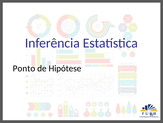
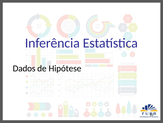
Ponto: Ponto -> Dados (24, 68)
